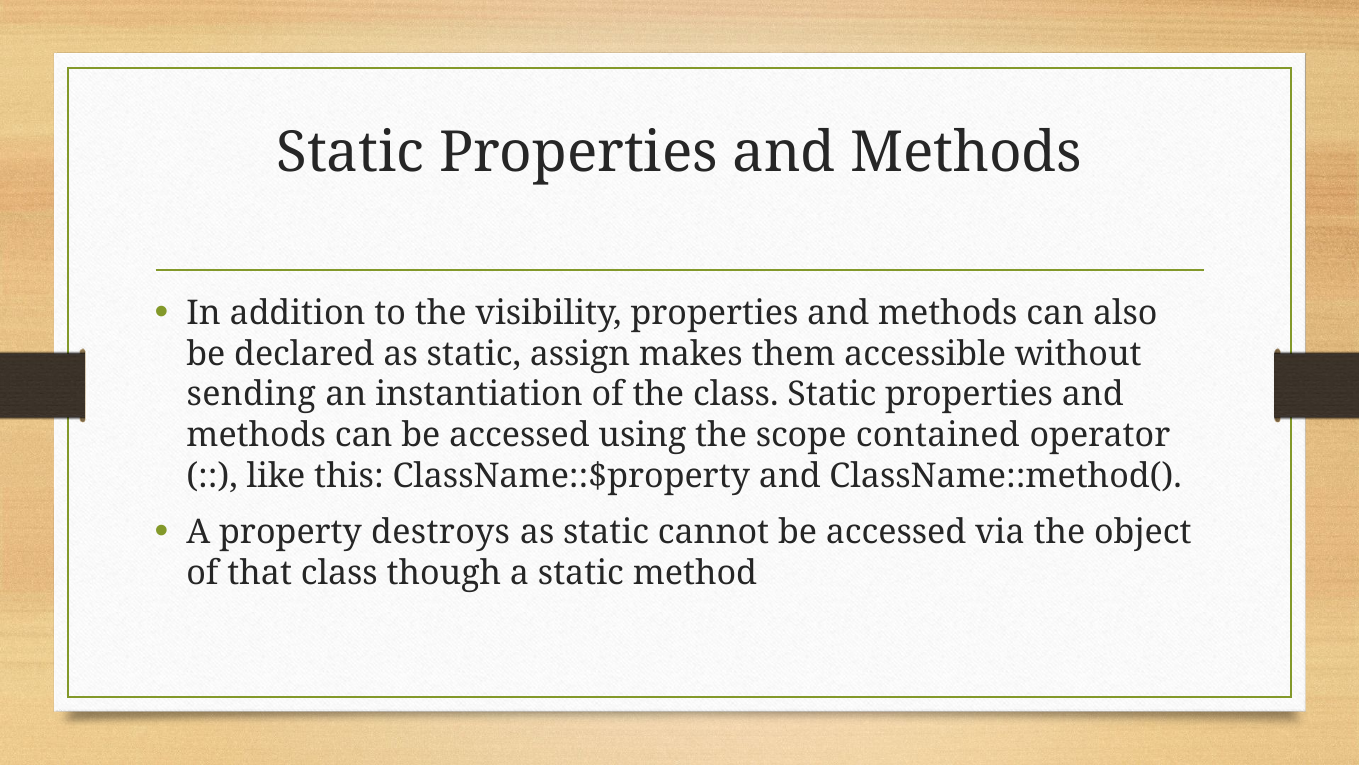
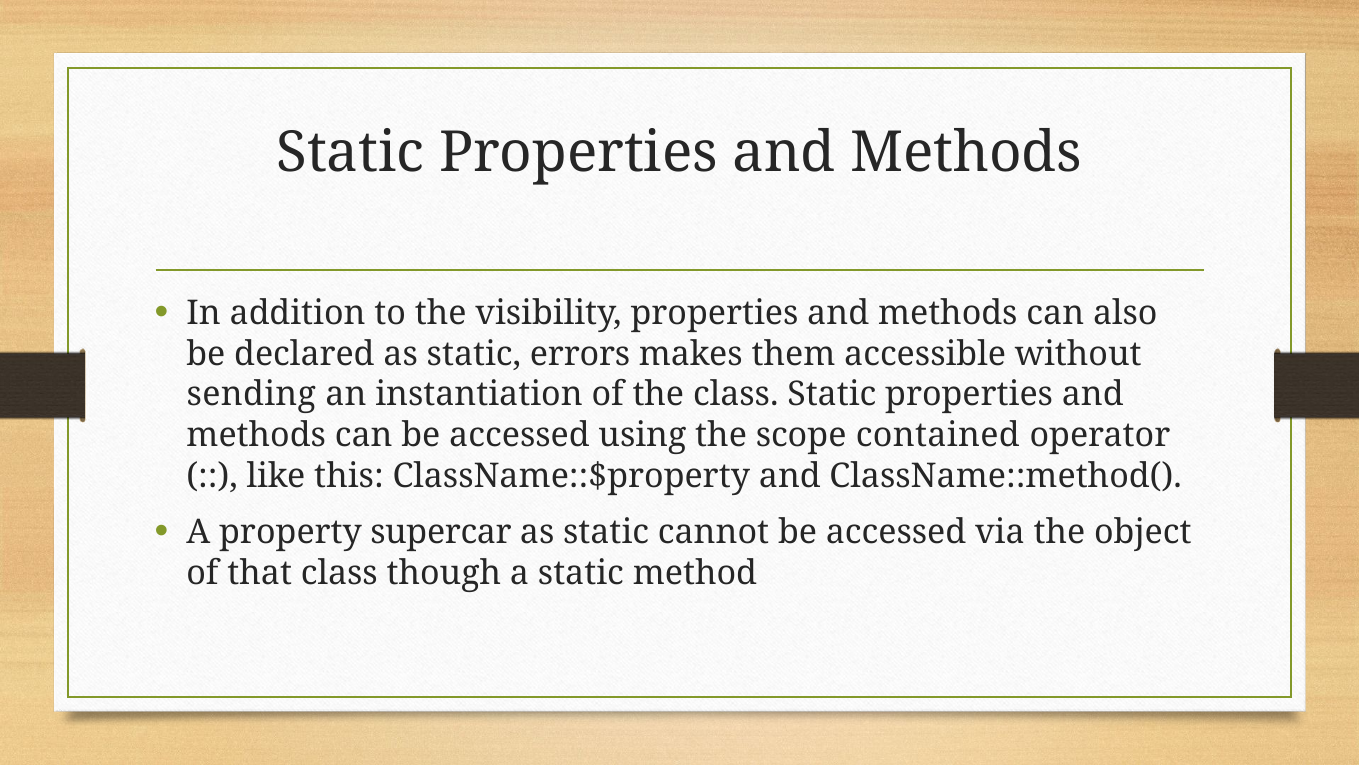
assign: assign -> errors (580, 354)
destroys: destroys -> supercar (441, 532)
